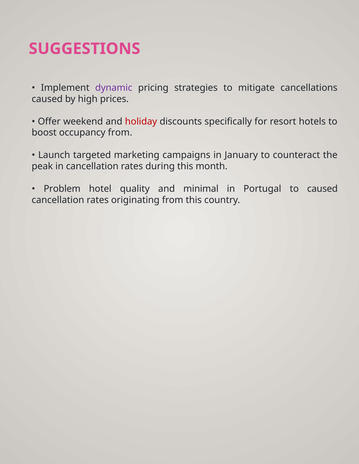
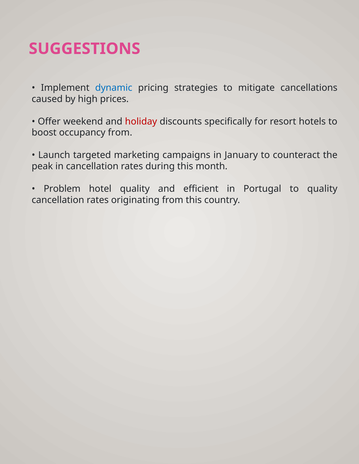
dynamic colour: purple -> blue (114, 88)
minimal: minimal -> efficient (201, 189)
to caused: caused -> quality (322, 189)
